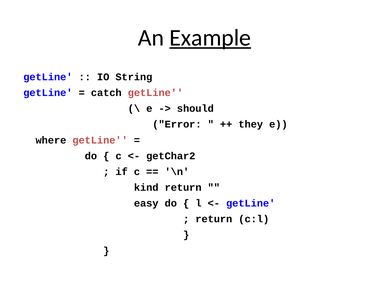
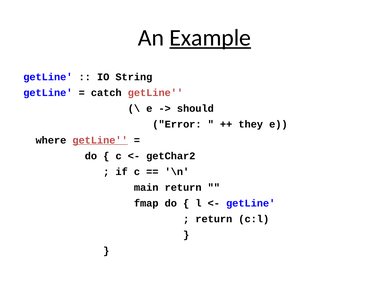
getLine underline: none -> present (100, 140)
kind: kind -> main (146, 187)
easy: easy -> fmap (146, 203)
